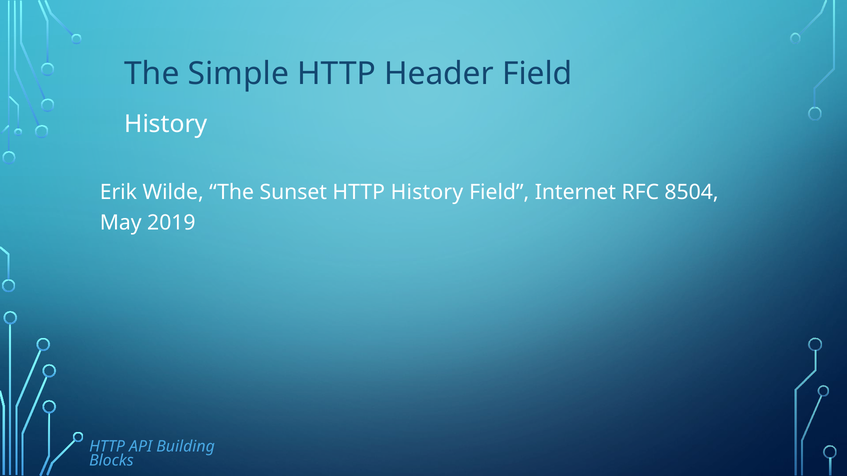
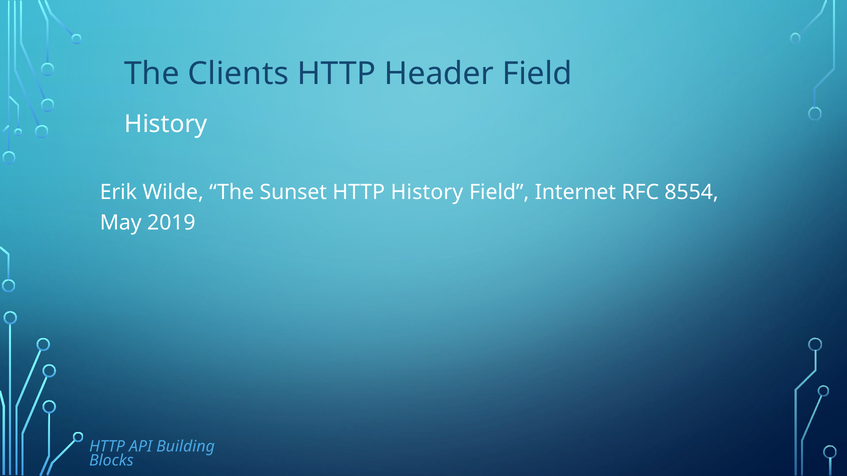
Simple: Simple -> Clients (238, 74)
8504: 8504 -> 8554 (692, 192)
